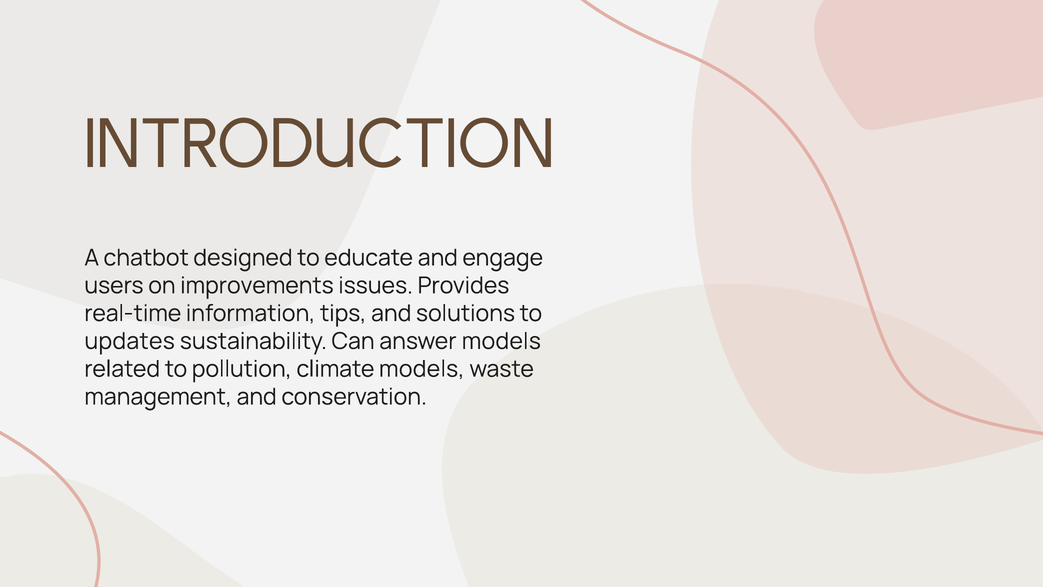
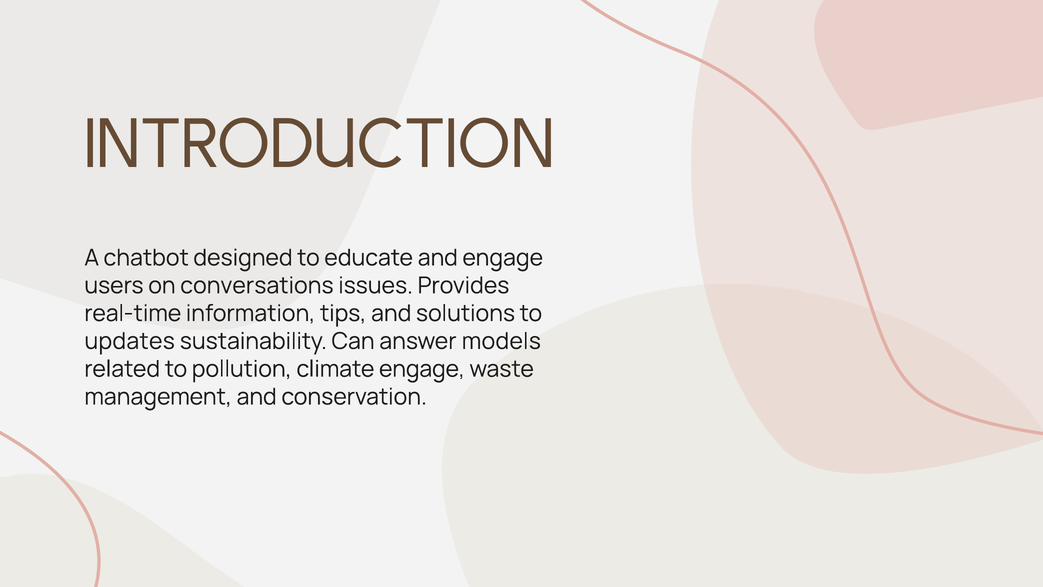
improvements: improvements -> conversations (257, 285)
climate models: models -> engage (422, 369)
